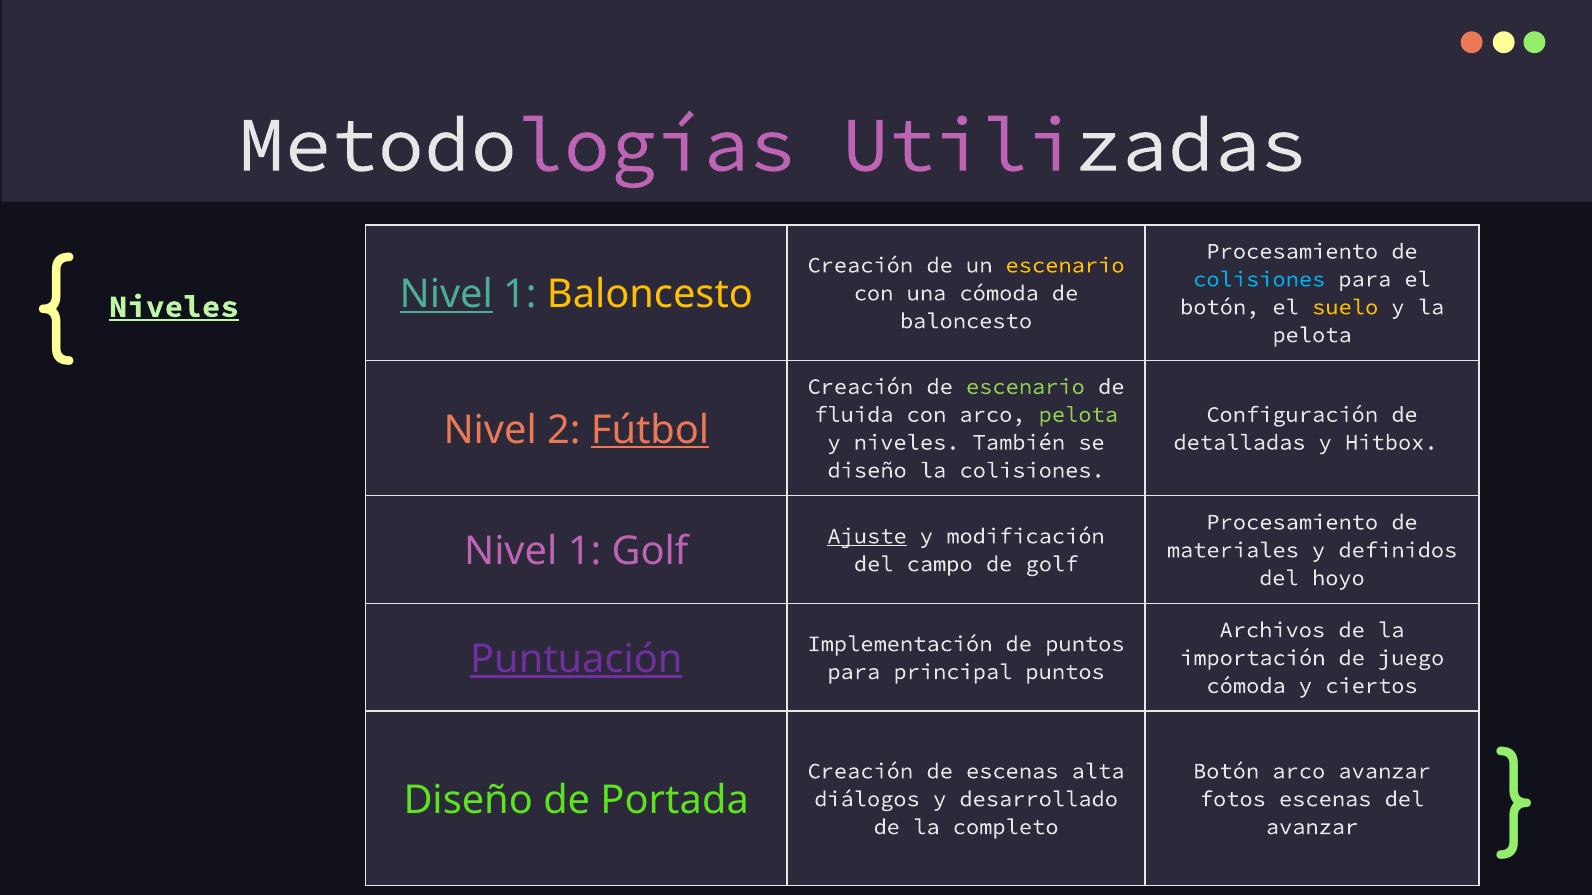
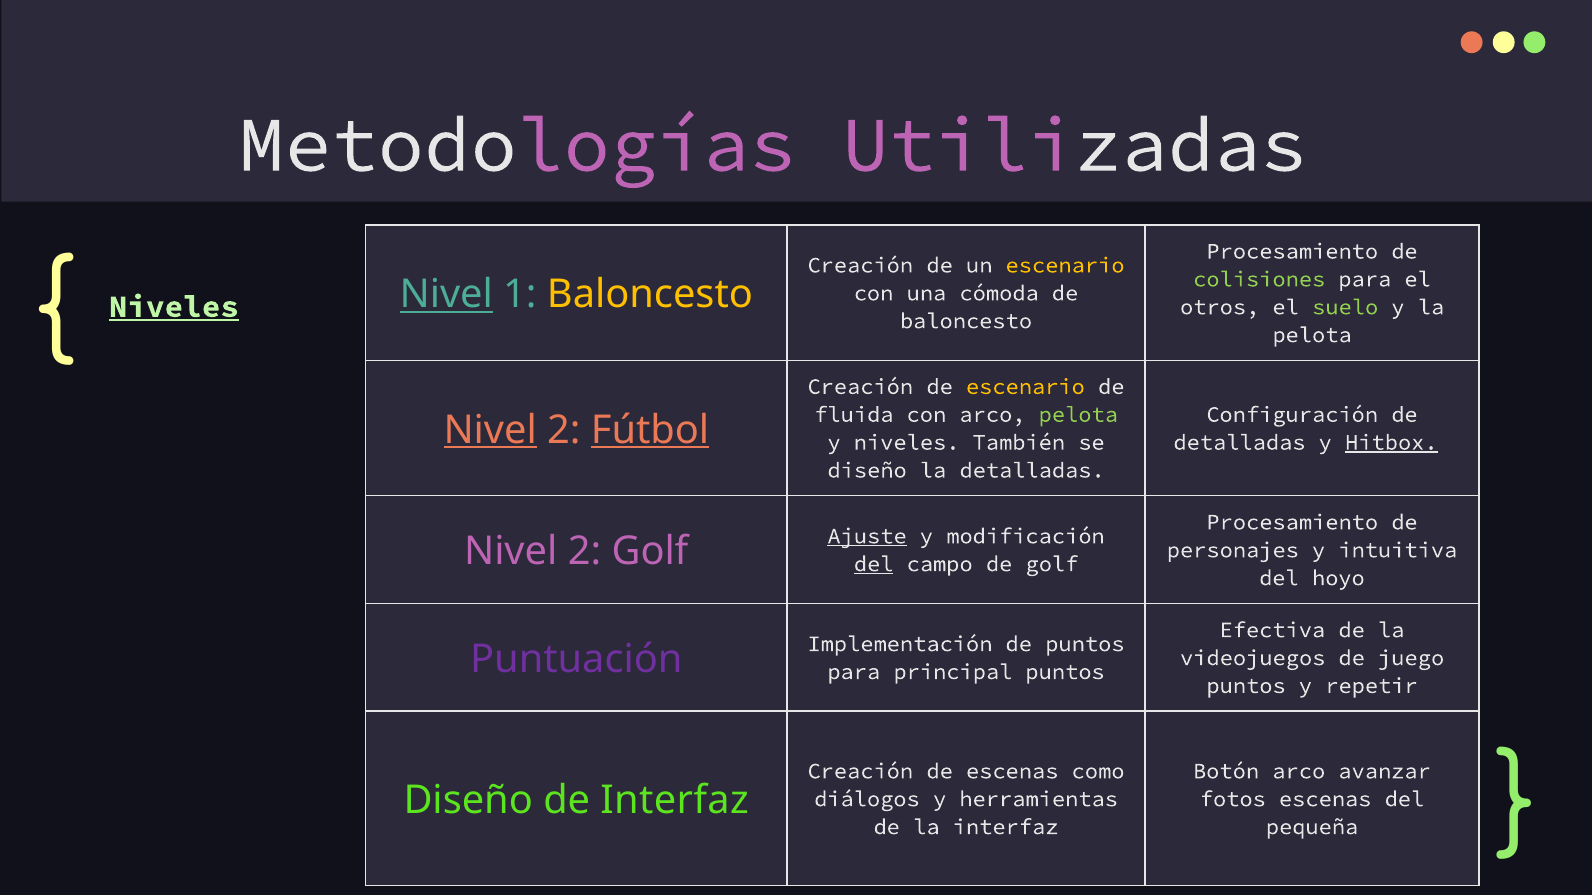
colisiones colour: light blue -> light green (1259, 279)
botón: botón -> otros (1220, 307)
suelo colour: yellow -> light green (1345, 307)
escenario colour: light green -> yellow (1025, 387)
Nivel underline: none -> present (490, 430)
Hitbox underline: none -> present (1391, 443)
la colisiones: colisiones -> detalladas (1032, 470)
1: 1 -> 2 (585, 552)
materiales: materiales -> personajes (1233, 550)
definidos: definidos -> intuitiva (1398, 550)
del underline: none -> present (874, 564)
Archivos: Archivos -> Efectiva (1272, 630)
Puntuación underline: present -> none (576, 660)
importación: importación -> videojuegos (1253, 658)
cómoda: cómoda -> puntos (1246, 686)
ciertos: ciertos -> repetir (1371, 686)
alta: alta -> como (1098, 772)
de Portada: Portada -> Interfaz (675, 801)
desarrollado: desarrollado -> herramientas (1039, 799)
la completo: completo -> interfaz (1006, 827)
avanzar: avanzar -> pequeña (1312, 827)
